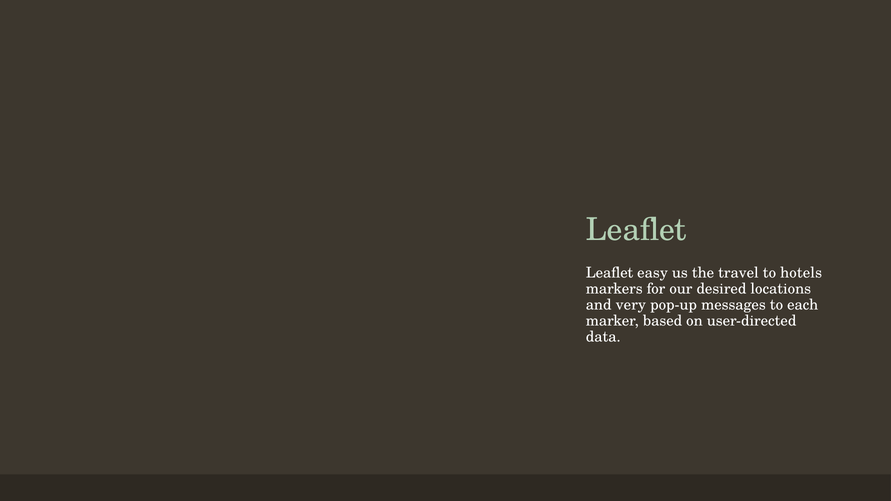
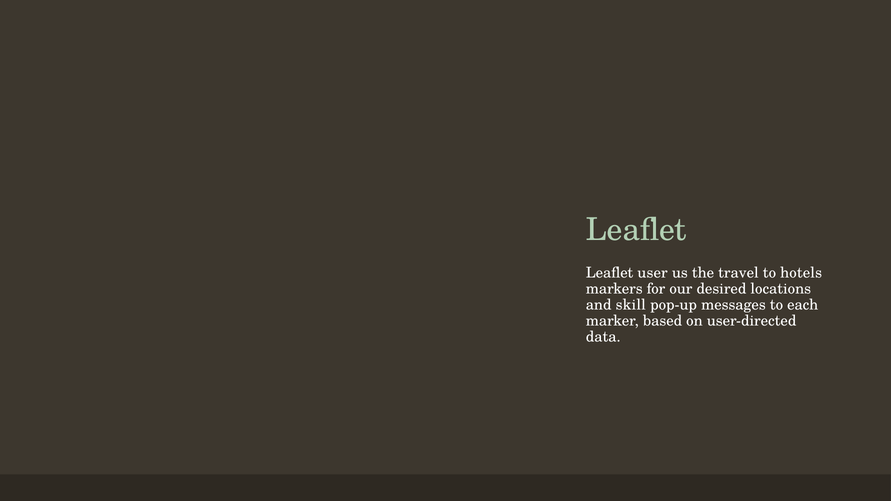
easy: easy -> user (652, 273)
very: very -> skill (631, 305)
